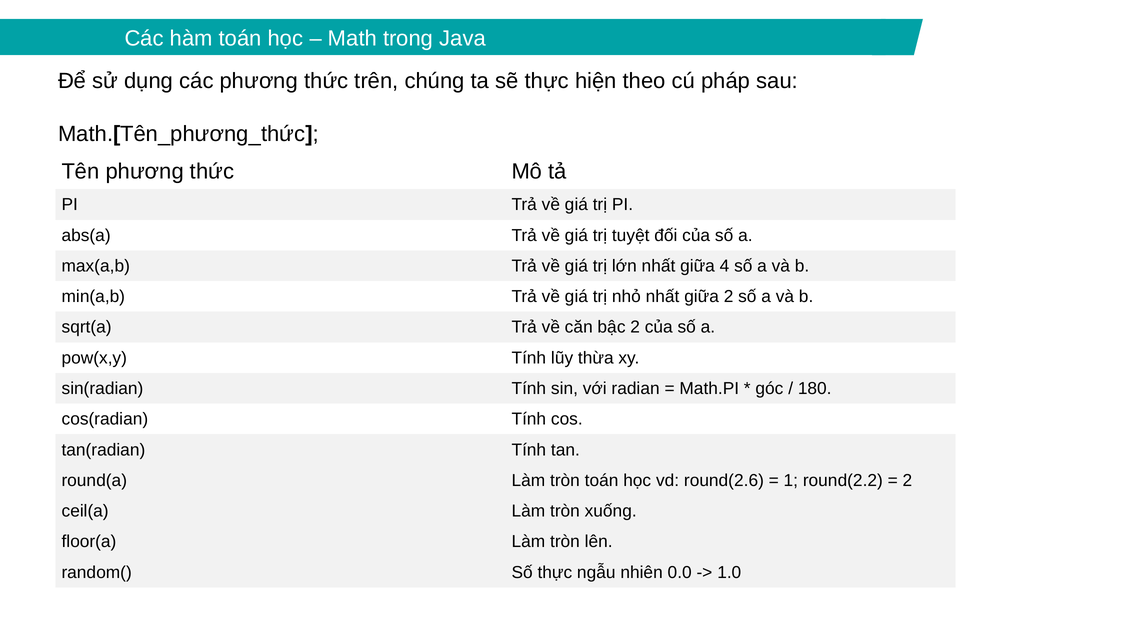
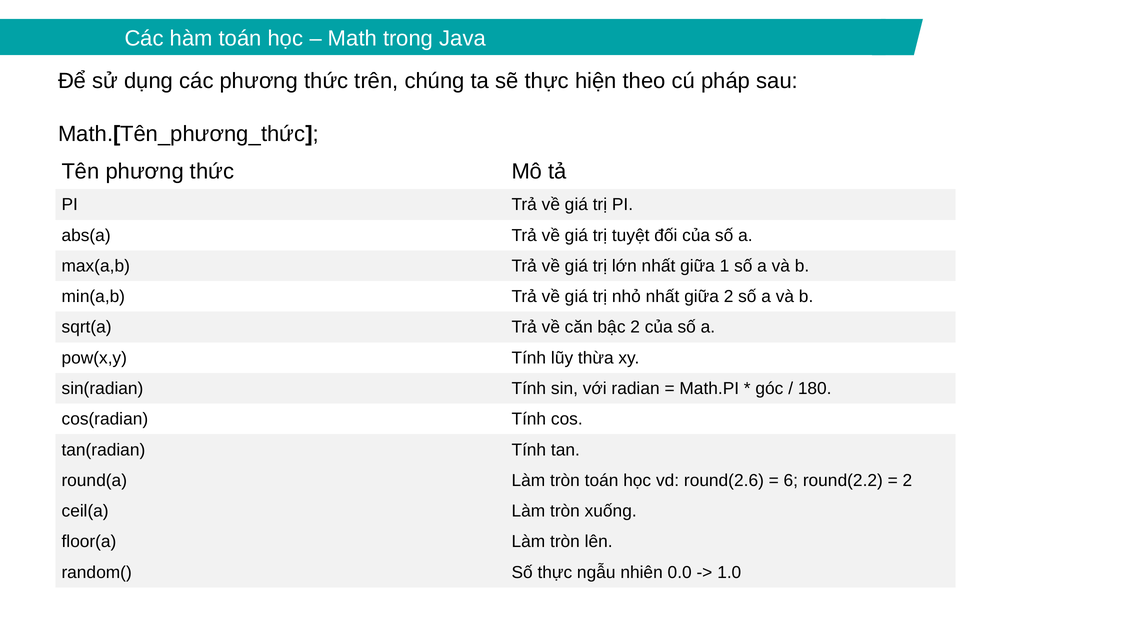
4: 4 -> 1 (725, 266)
1: 1 -> 6 (791, 480)
